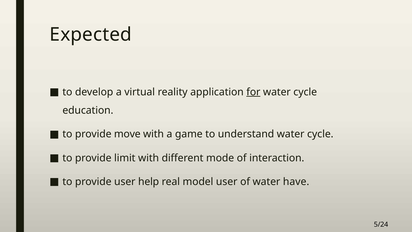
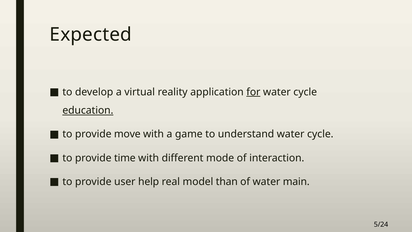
education underline: none -> present (88, 110)
limit: limit -> time (125, 158)
model user: user -> than (227, 182)
have: have -> main (296, 182)
